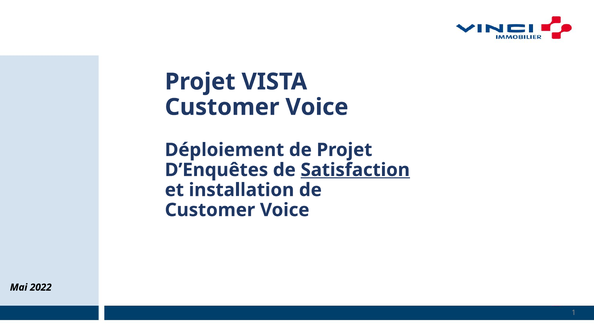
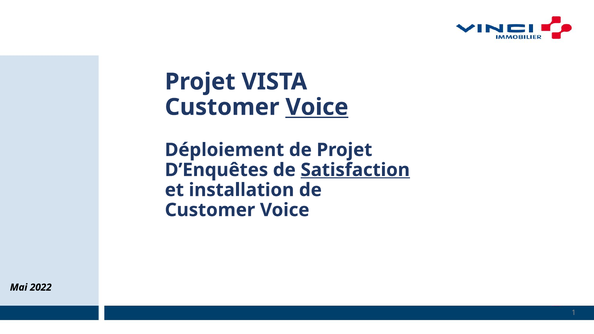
Voice underline: none -> present (317, 107)
